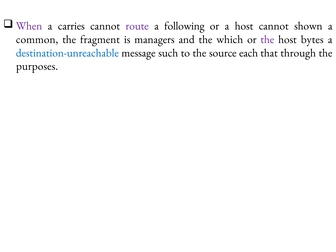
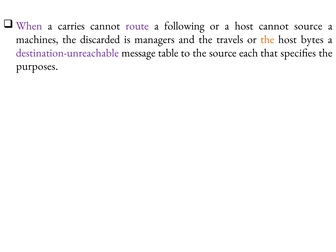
cannot shown: shown -> source (308, 26)
common: common -> machines (37, 39)
fragment: fragment -> discarded (100, 39)
which: which -> travels (230, 39)
the colour: purple -> orange (267, 39)
destination-unreachable colour: blue -> purple (67, 53)
such: such -> table (168, 53)
through: through -> speciﬁes (298, 53)
